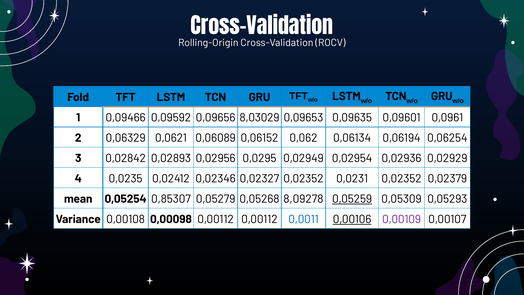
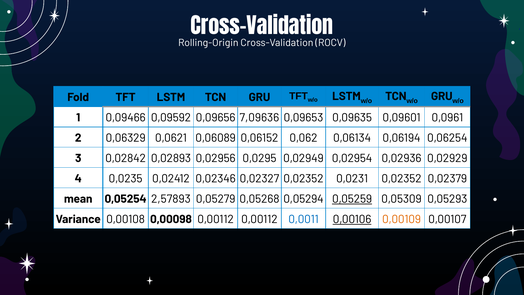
8,03029: 8,03029 -> 7,09636 (259, 118)
0,85307: 0,85307 -> 2,57893 (171, 199)
8,09278: 8,09278 -> 0,05294 (303, 199)
0,00109 colour: purple -> orange (402, 219)
